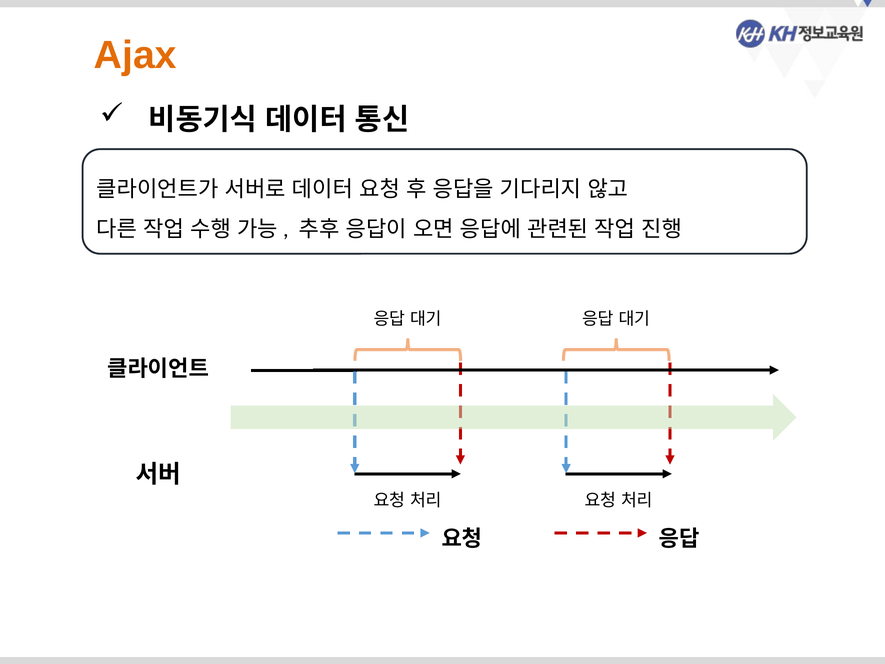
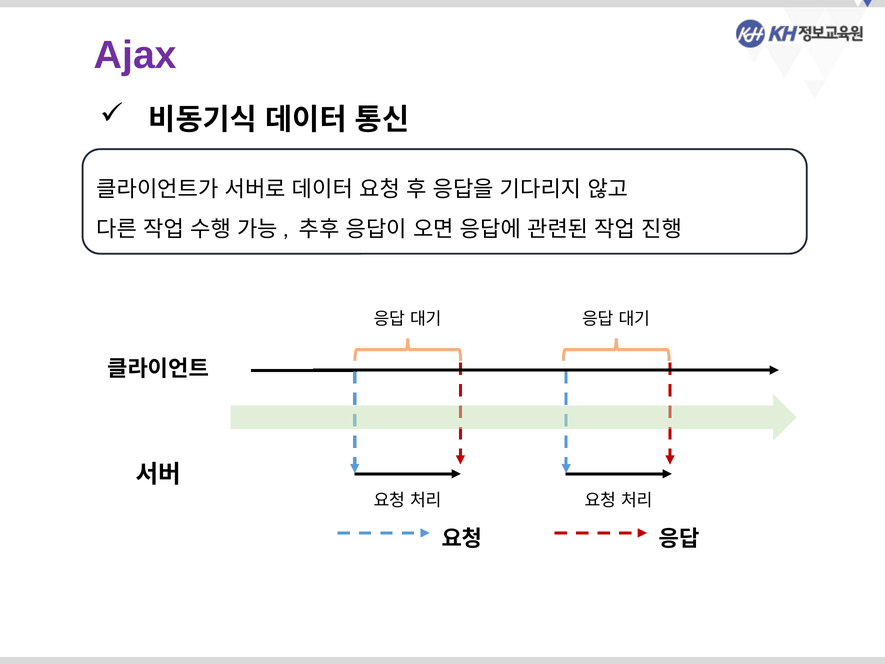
Ajax colour: orange -> purple (135, 55)
